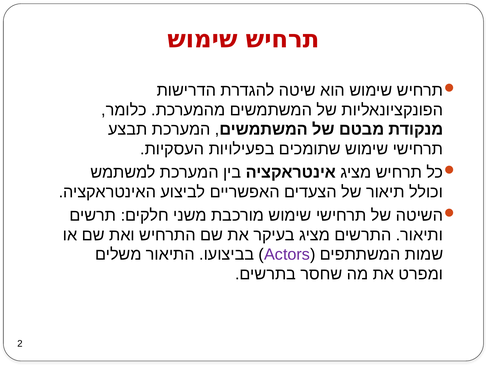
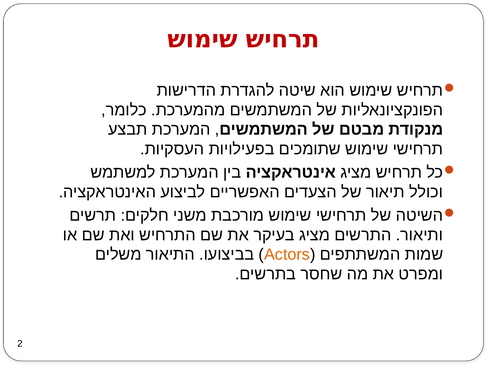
Actors colour: purple -> orange (287, 254)
